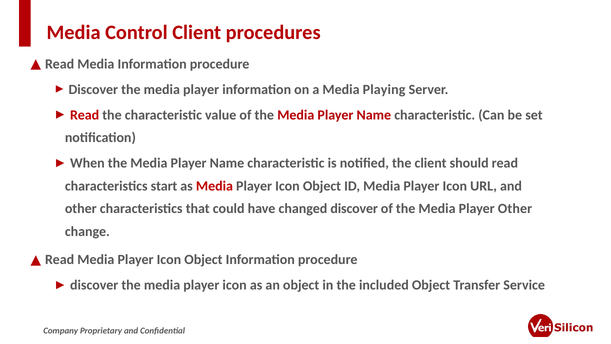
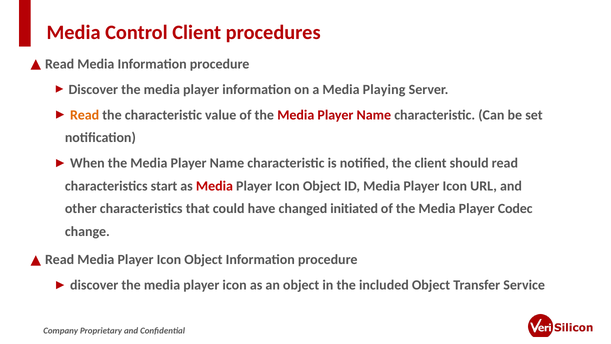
Read colour: red -> orange (85, 115)
changed discover: discover -> initiated (354, 209)
Player Other: Other -> Codec (515, 209)
